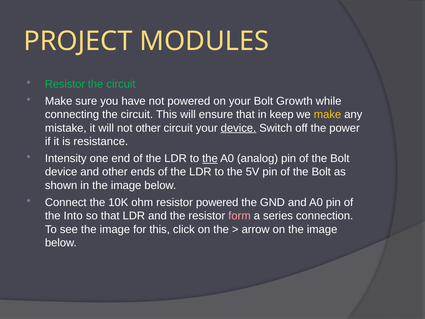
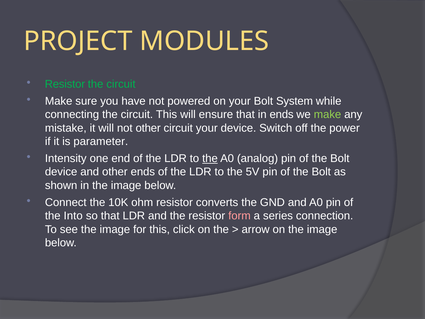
Growth: Growth -> System (295, 101)
in keep: keep -> ends (282, 114)
make colour: yellow -> light green (328, 114)
device underline: present -> none (238, 128)
resistance: resistance -> parameter (101, 141)
resistor powered: powered -> converts (217, 202)
